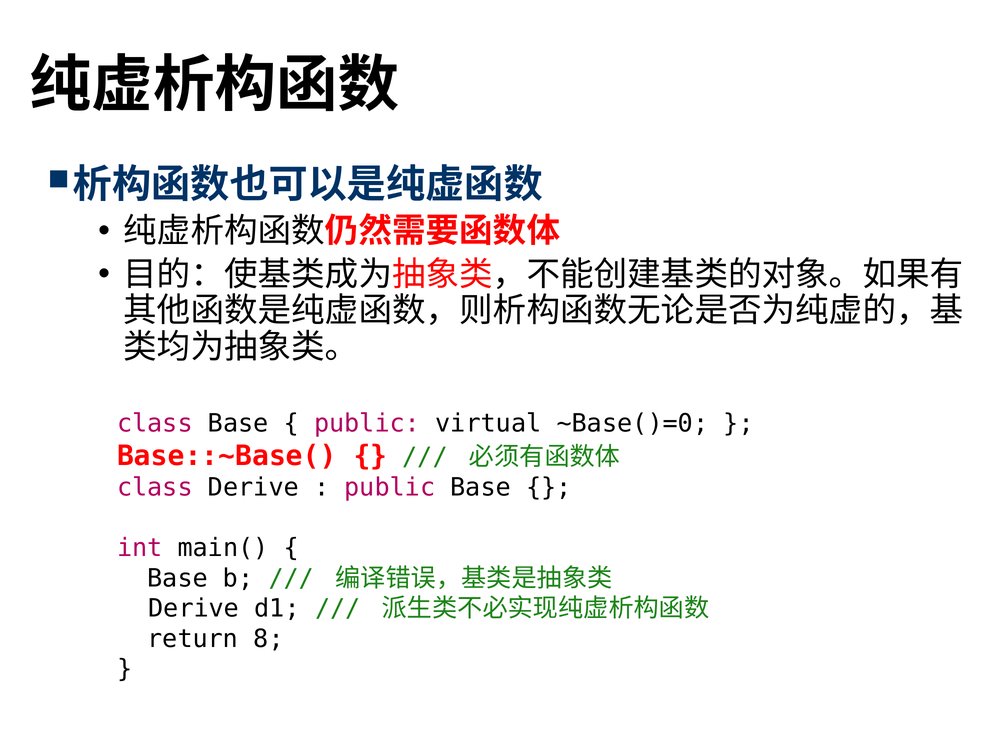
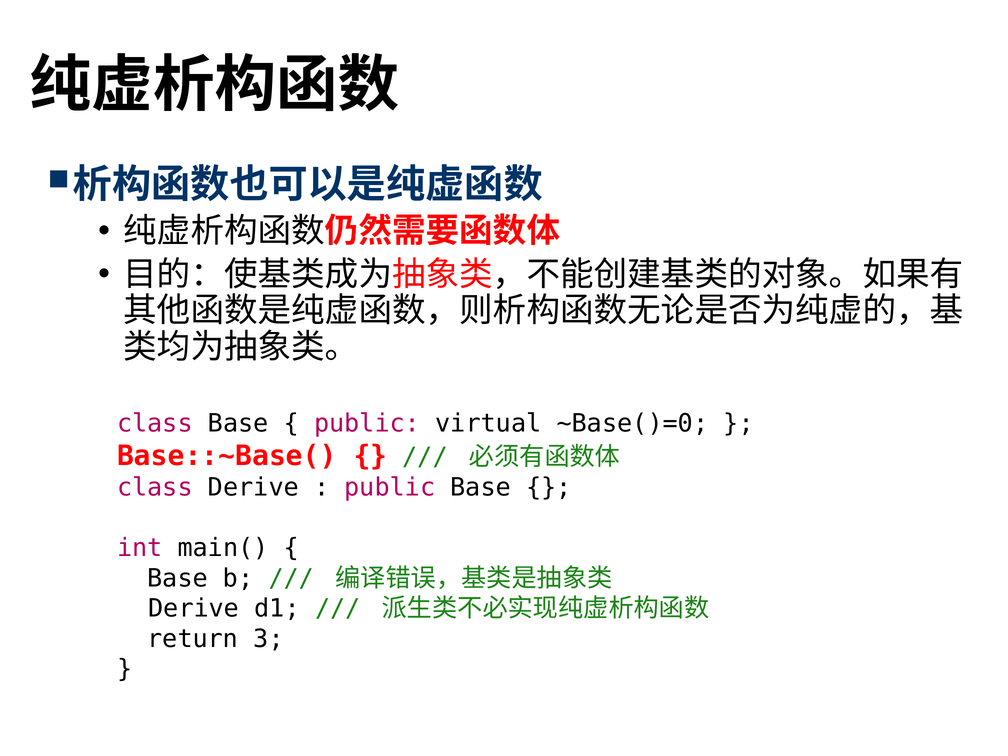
8: 8 -> 3 (269, 639)
